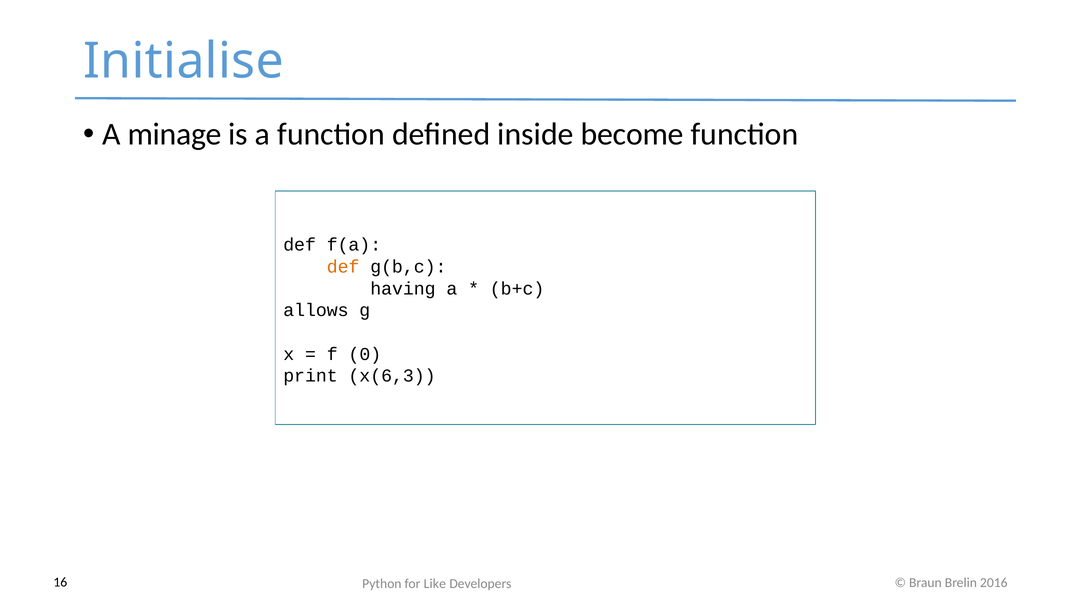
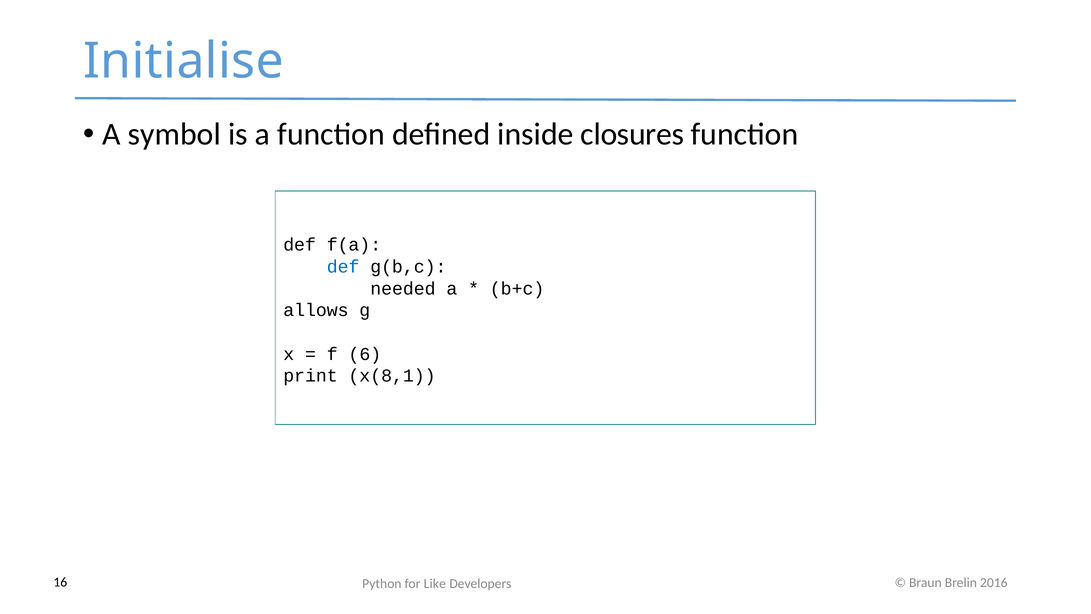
minage: minage -> symbol (174, 134)
become: become -> closures (632, 134)
def colour: orange -> blue (343, 267)
having: having -> needed (403, 288)
0: 0 -> 6 (365, 354)
x(6,3: x(6,3 -> x(8,1 (392, 376)
